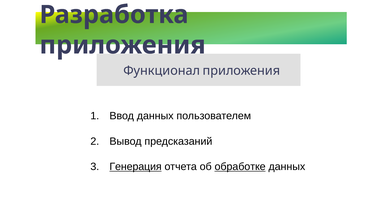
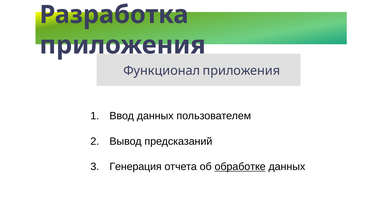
Генерация underline: present -> none (136, 167)
